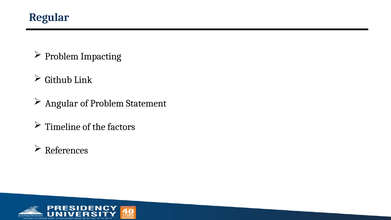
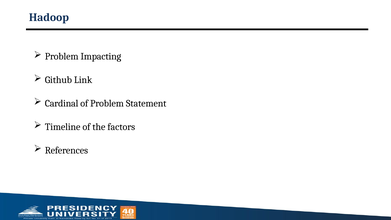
Regular: Regular -> Hadoop (49, 17)
Angular: Angular -> Cardinal (62, 103)
